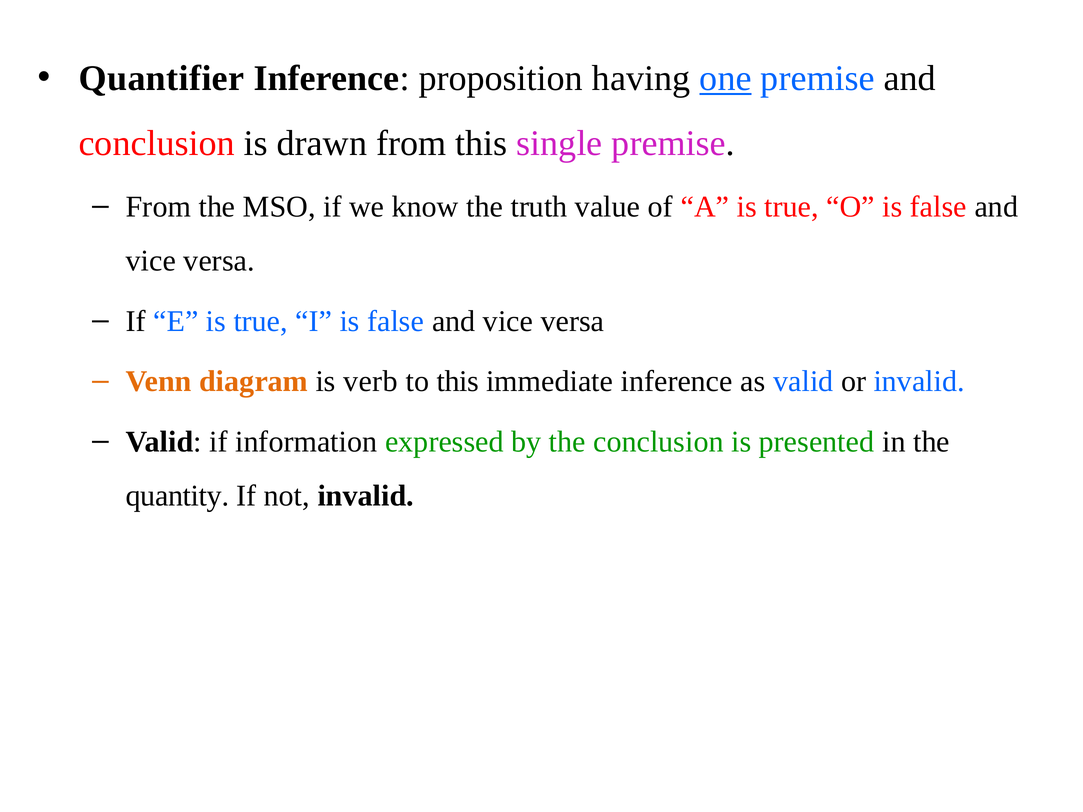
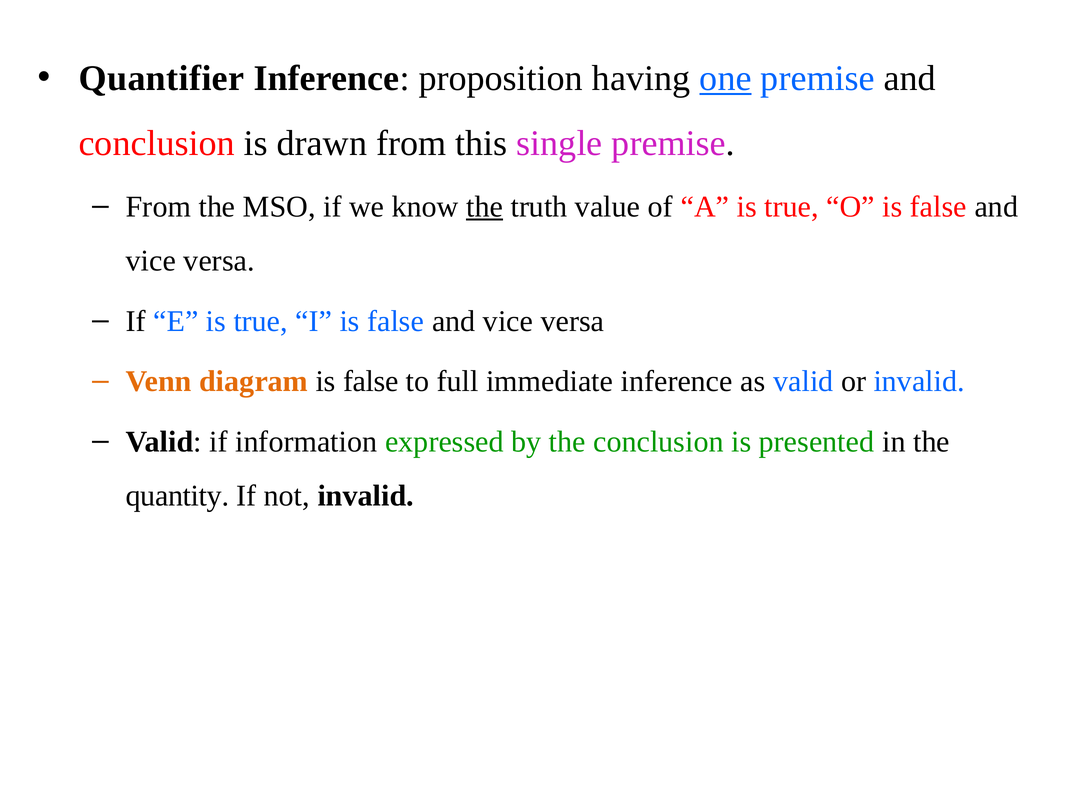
the underline: none -> present (485, 207)
diagram is verb: verb -> false (371, 381)
to this: this -> full (458, 381)
